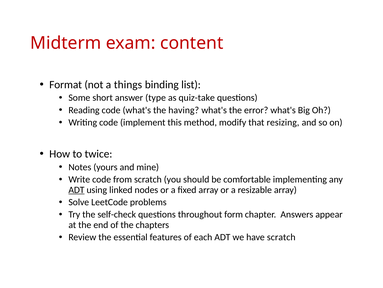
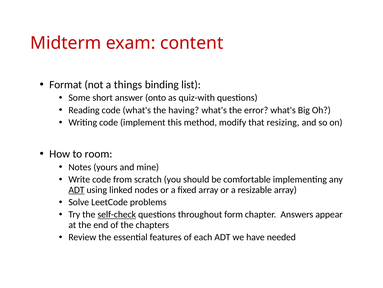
type: type -> onto (156, 98)
quiz-take: quiz-take -> quiz-with (197, 98)
twice: twice -> room (98, 153)
self-check underline: none -> present (117, 214)
have scratch: scratch -> needed (281, 237)
